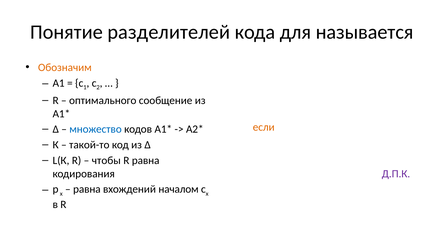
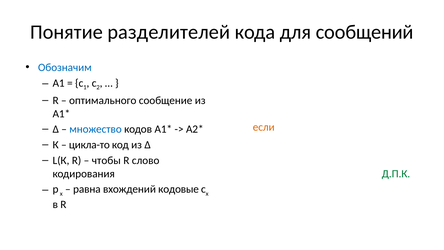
называется: называется -> сообщений (365, 32)
Обозначим colour: orange -> blue (65, 67)
такой-то: такой-то -> цикла-то (89, 145)
R равна: равна -> слово (146, 160)
Д.П.К colour: purple -> green (396, 174)
началом: началом -> кодовые (179, 189)
